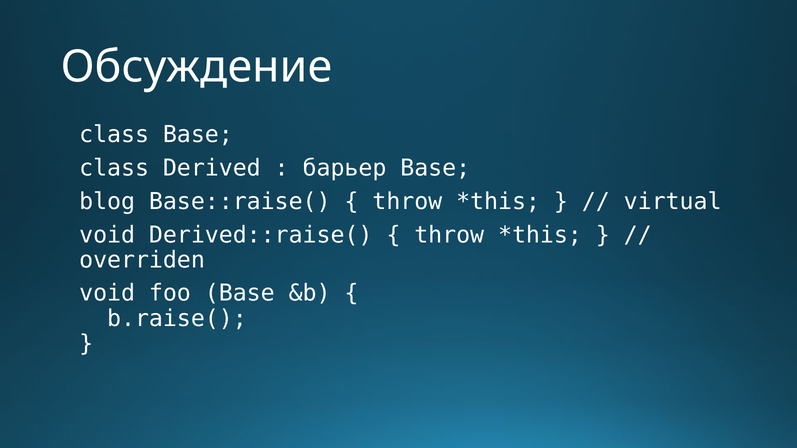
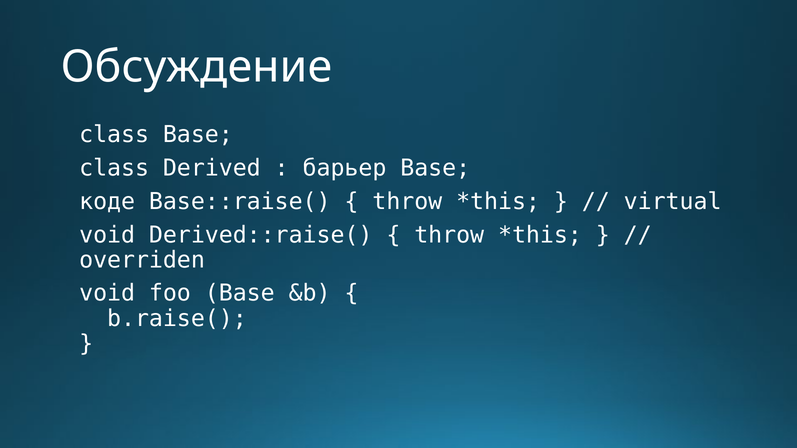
blog: blog -> коде (107, 202)
